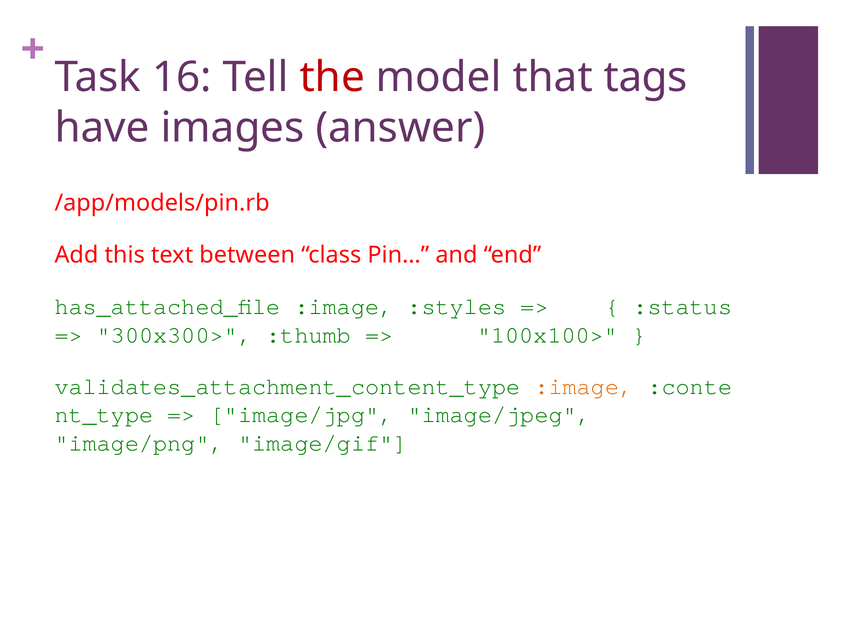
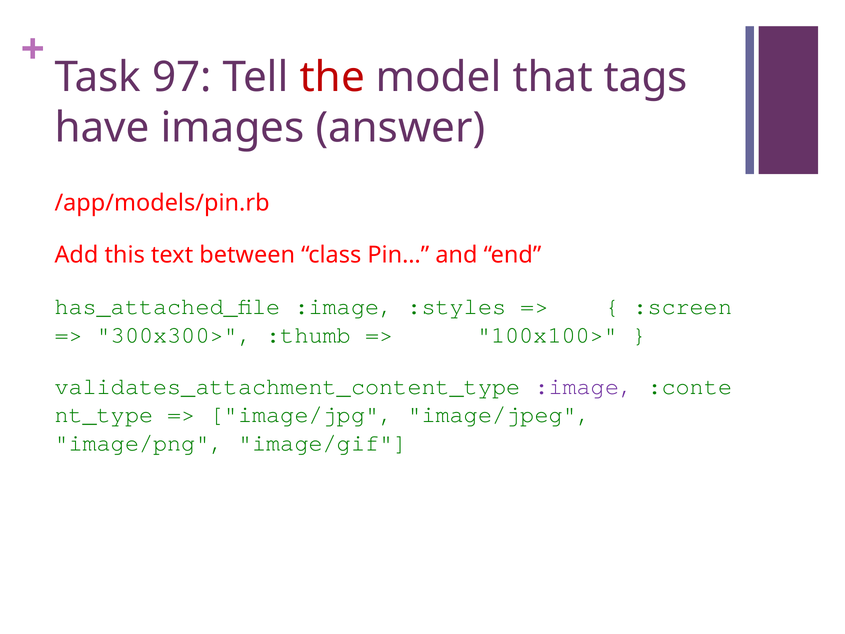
16: 16 -> 97 (182, 77)
:status: :status -> :screen (683, 306)
:image colour: orange -> purple (584, 386)
